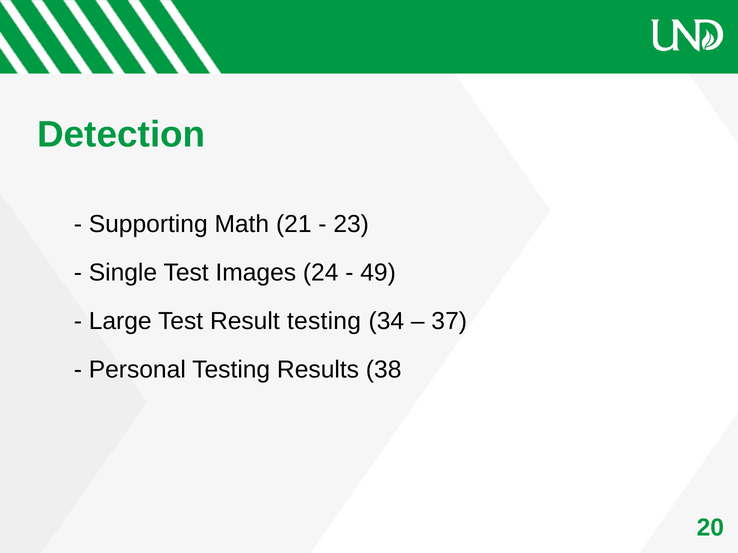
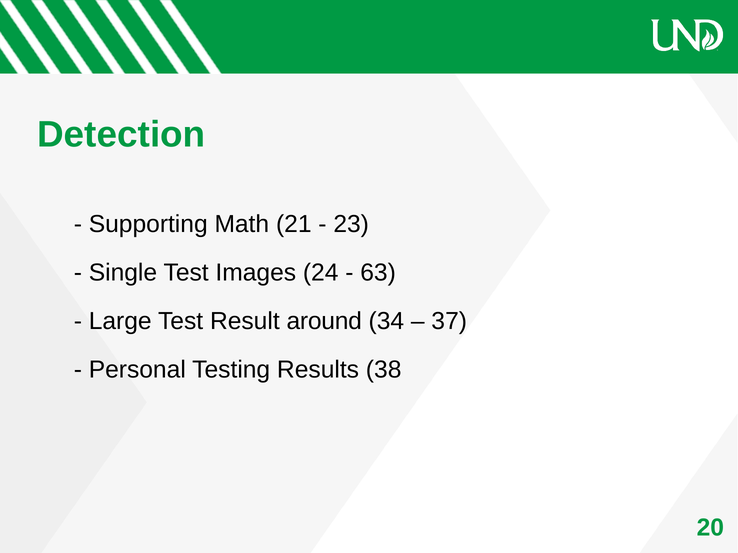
49: 49 -> 63 (378, 273)
Result testing: testing -> around (324, 322)
